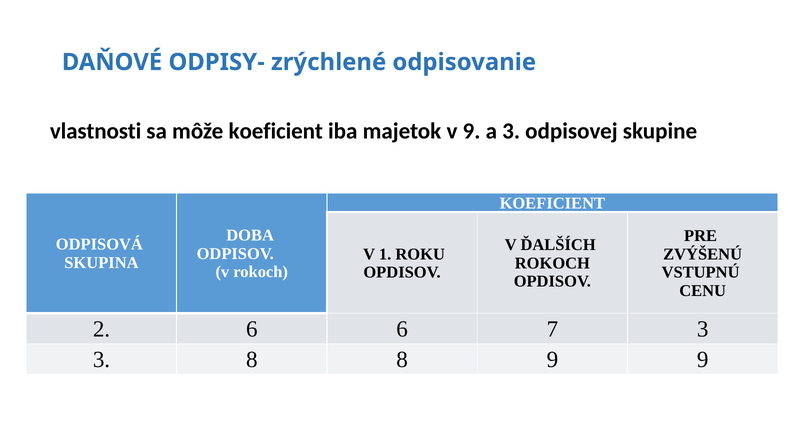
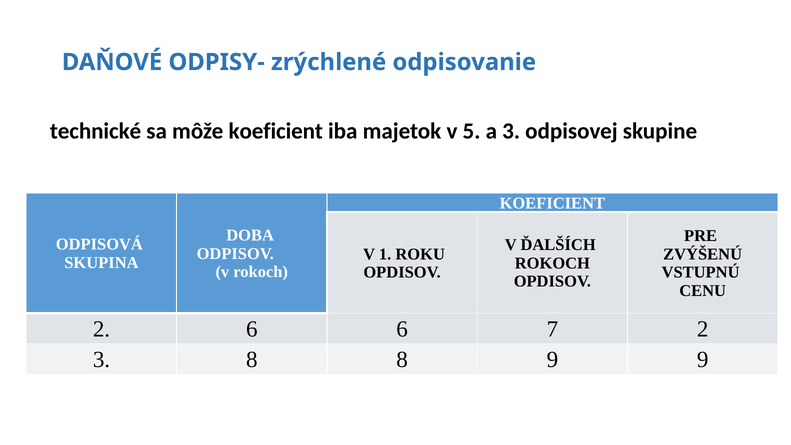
vlastnosti: vlastnosti -> technické (96, 131)
v 9: 9 -> 5 (472, 131)
7 3: 3 -> 2 (703, 329)
